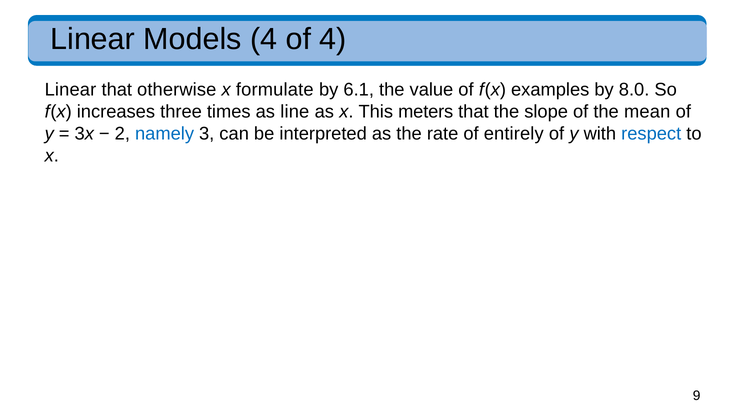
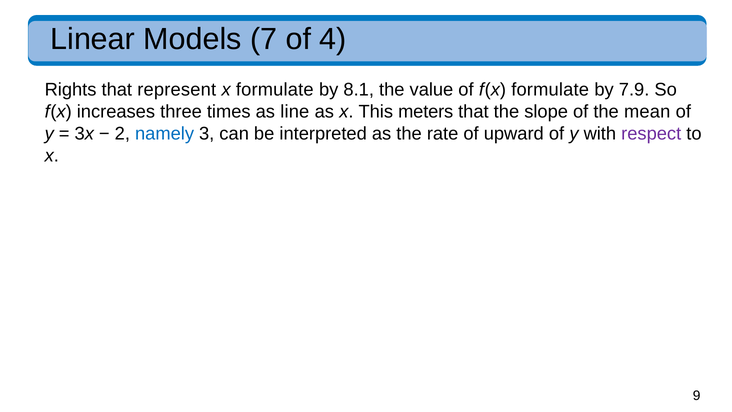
Models 4: 4 -> 7 (264, 39)
Linear: Linear -> Rights (71, 90)
otherwise: otherwise -> represent (177, 90)
6.1: 6.1 -> 8.1 (359, 90)
f x examples: examples -> formulate (550, 90)
8.0: 8.0 -> 7.9 (634, 90)
entirely: entirely -> upward (514, 134)
respect colour: blue -> purple (651, 134)
